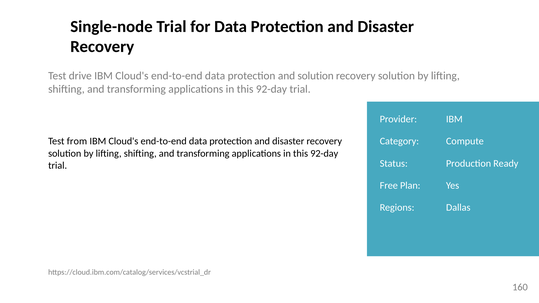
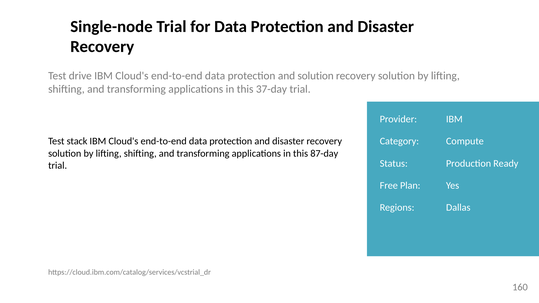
92-day: 92-day -> 37-day (271, 89)
from: from -> stack (77, 141)
92-day: 92-day -> 87-day (324, 153)
